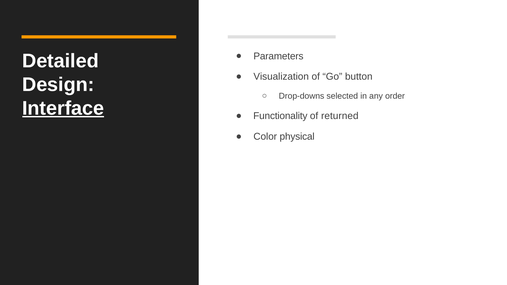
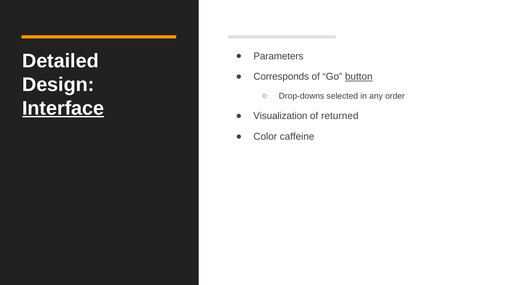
Visualization: Visualization -> Corresponds (281, 77)
button underline: none -> present (359, 77)
Functionality: Functionality -> Visualization (280, 116)
physical: physical -> caffeine (297, 137)
